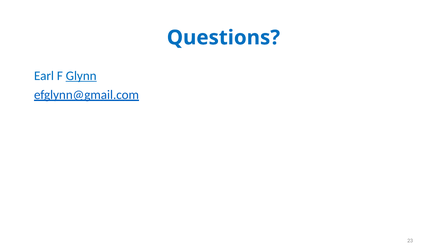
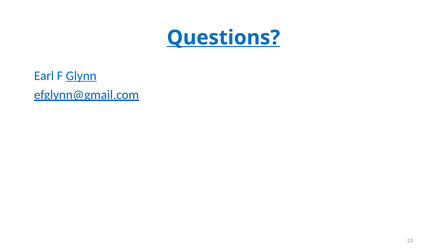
Questions underline: none -> present (223, 38)
